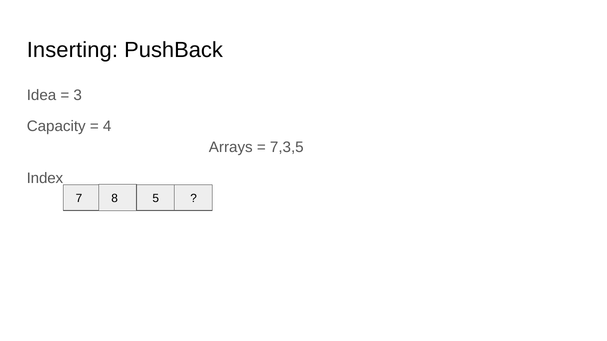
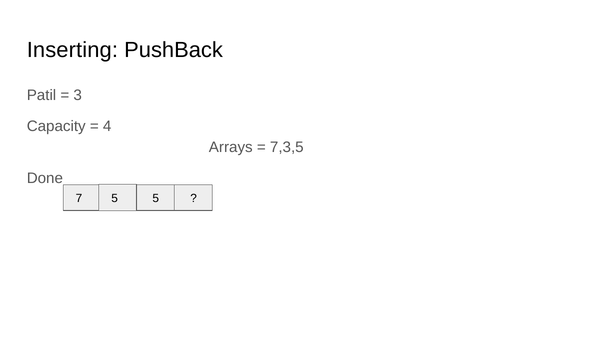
Idea: Idea -> Patil (42, 95)
Index: Index -> Done (45, 178)
7 8: 8 -> 5 (115, 199)
